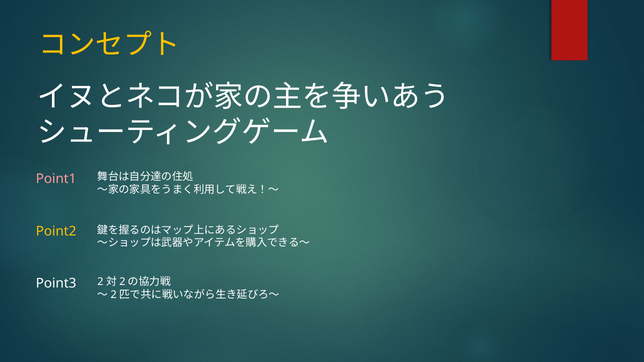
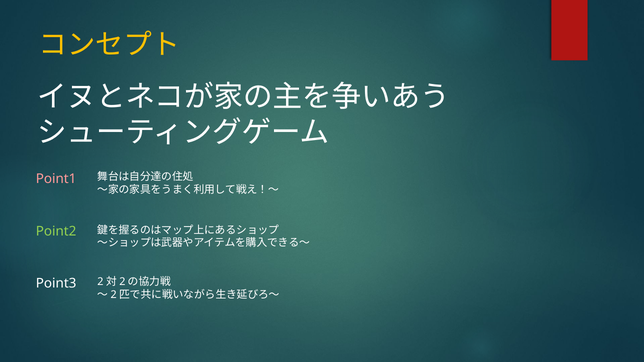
Point2 colour: yellow -> light green (56, 231)
